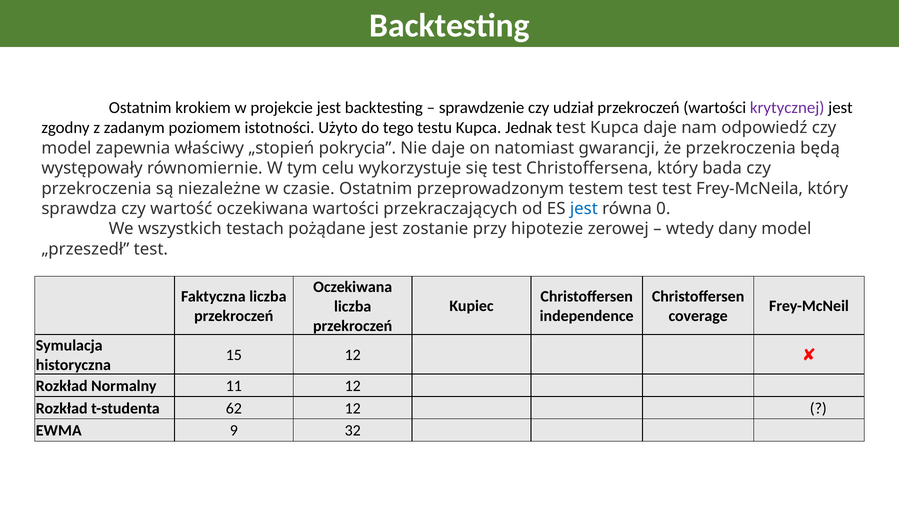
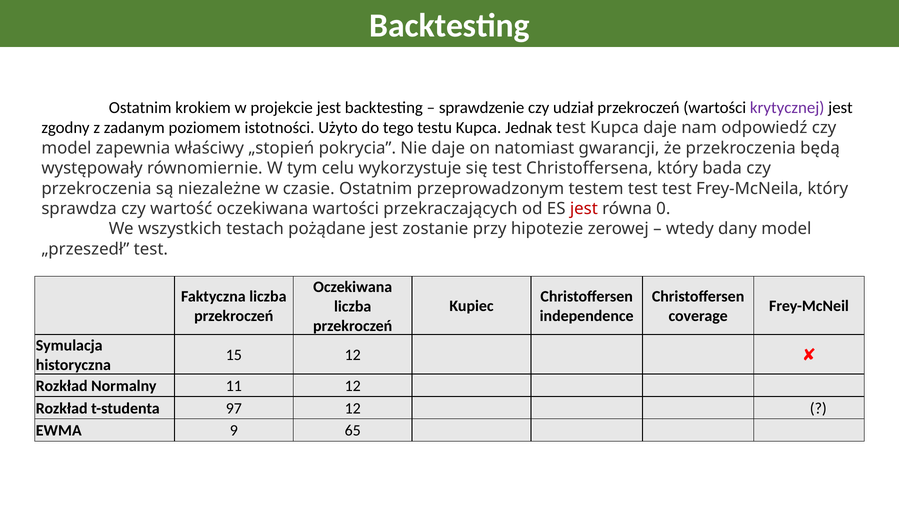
jest colour: blue -> red (584, 209)
62: 62 -> 97 (234, 409)
32: 32 -> 65 (353, 431)
